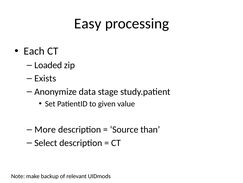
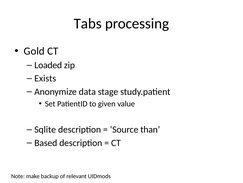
Easy: Easy -> Tabs (88, 24)
Each: Each -> Gold (34, 51)
More: More -> Sqlite (45, 129)
Select: Select -> Based (46, 142)
